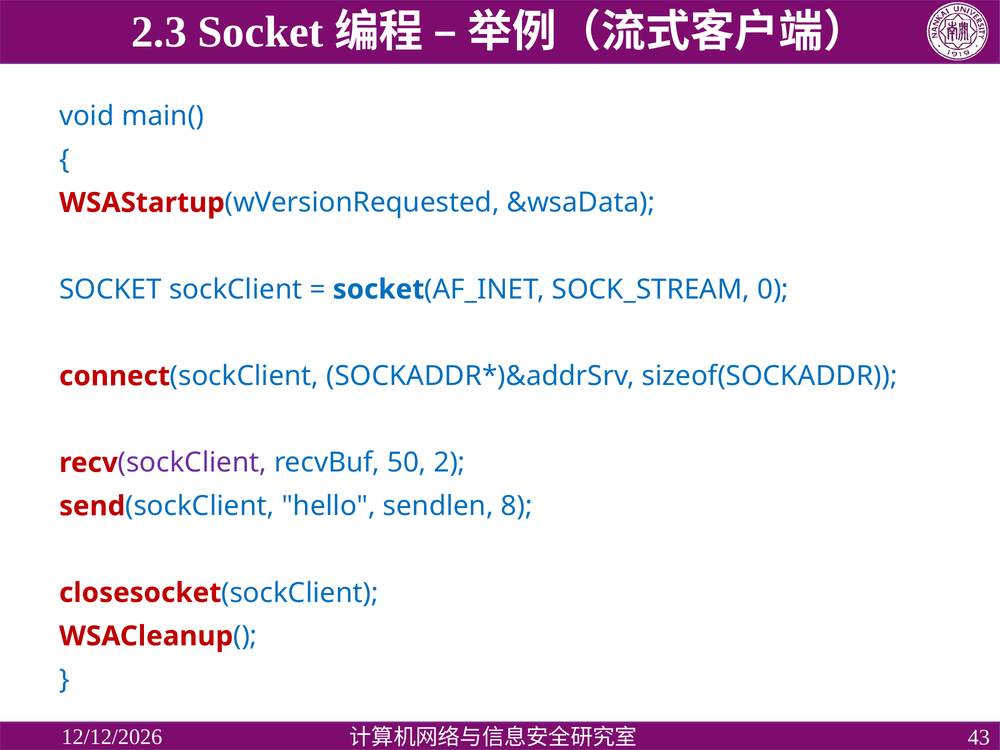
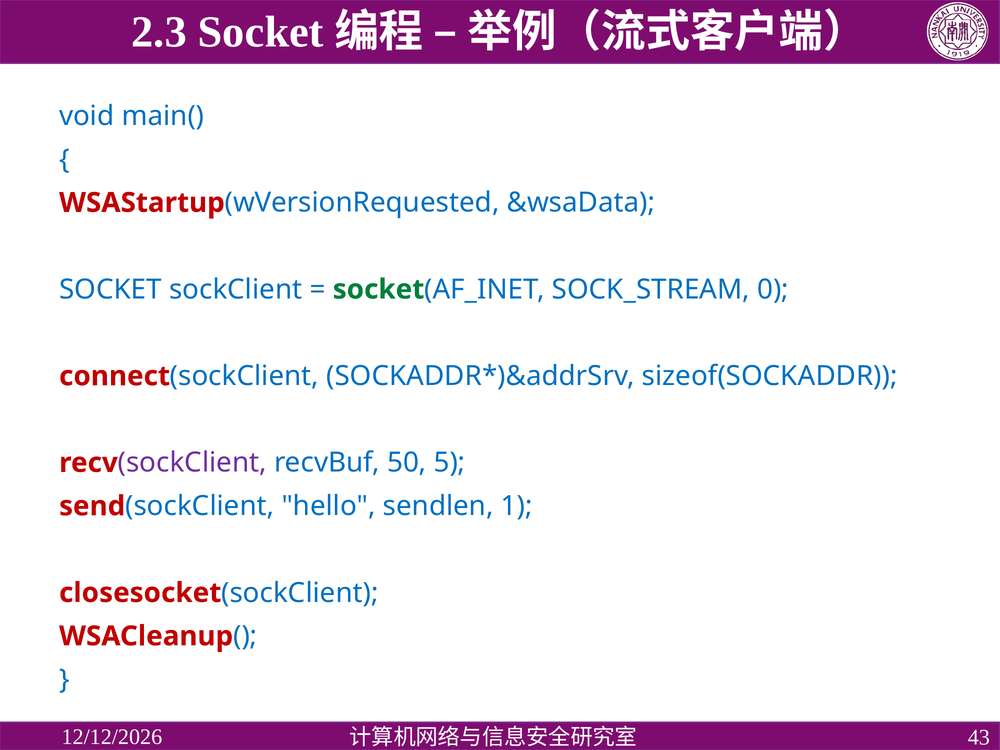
socket colour: blue -> green (379, 289)
2: 2 -> 5 (449, 463)
8: 8 -> 1 (517, 506)
